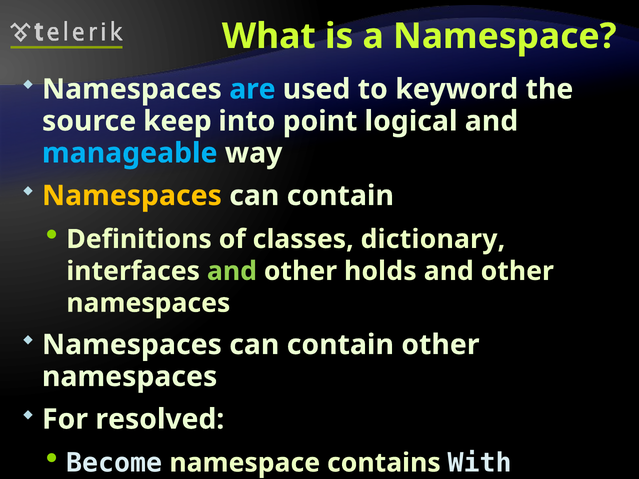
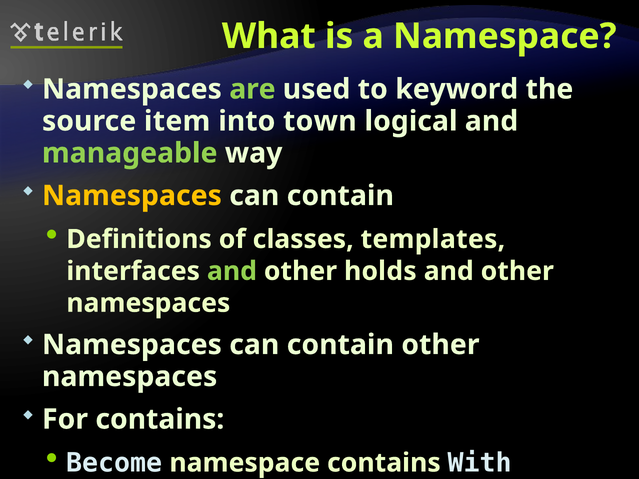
are colour: light blue -> light green (252, 89)
keep: keep -> item (177, 121)
point: point -> town (320, 121)
manageable colour: light blue -> light green (130, 153)
dictionary: dictionary -> templates (433, 239)
For resolved: resolved -> contains (160, 419)
